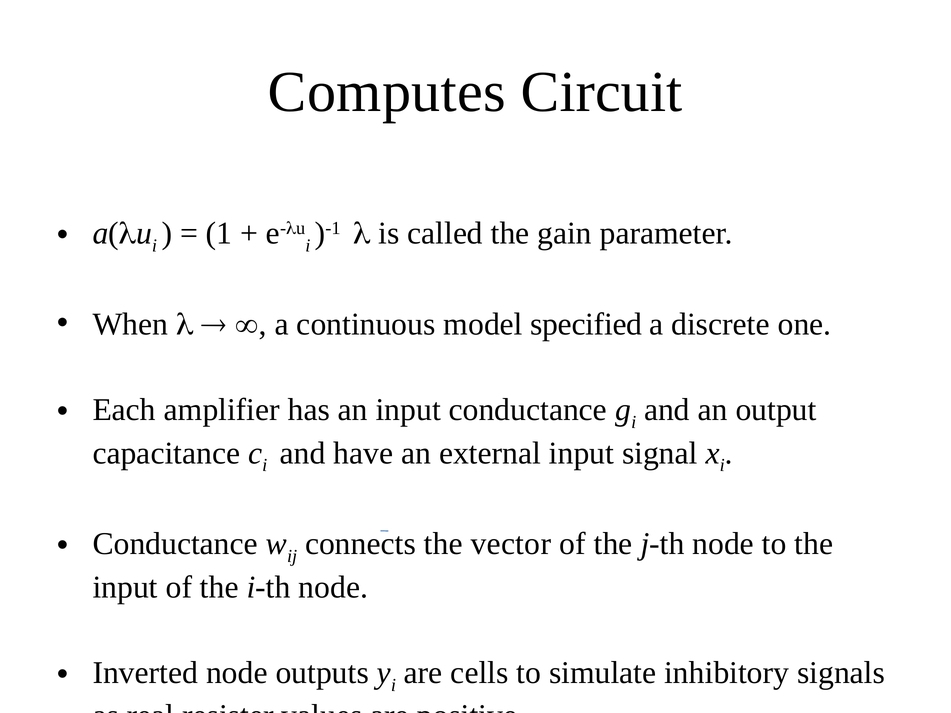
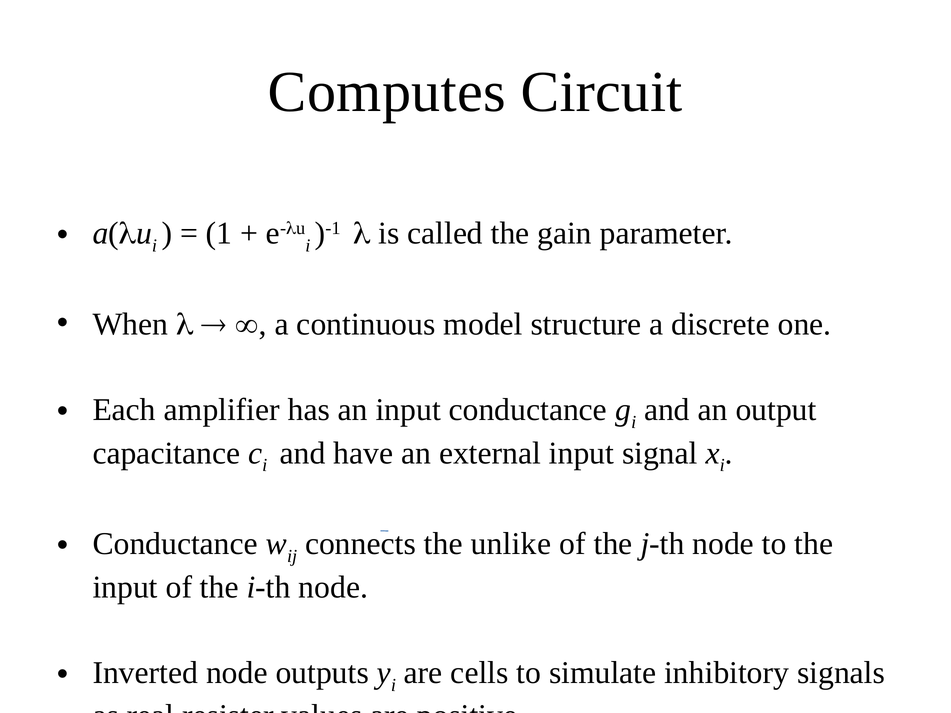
specified: specified -> structure (586, 324)
vector: vector -> unlike (511, 544)
